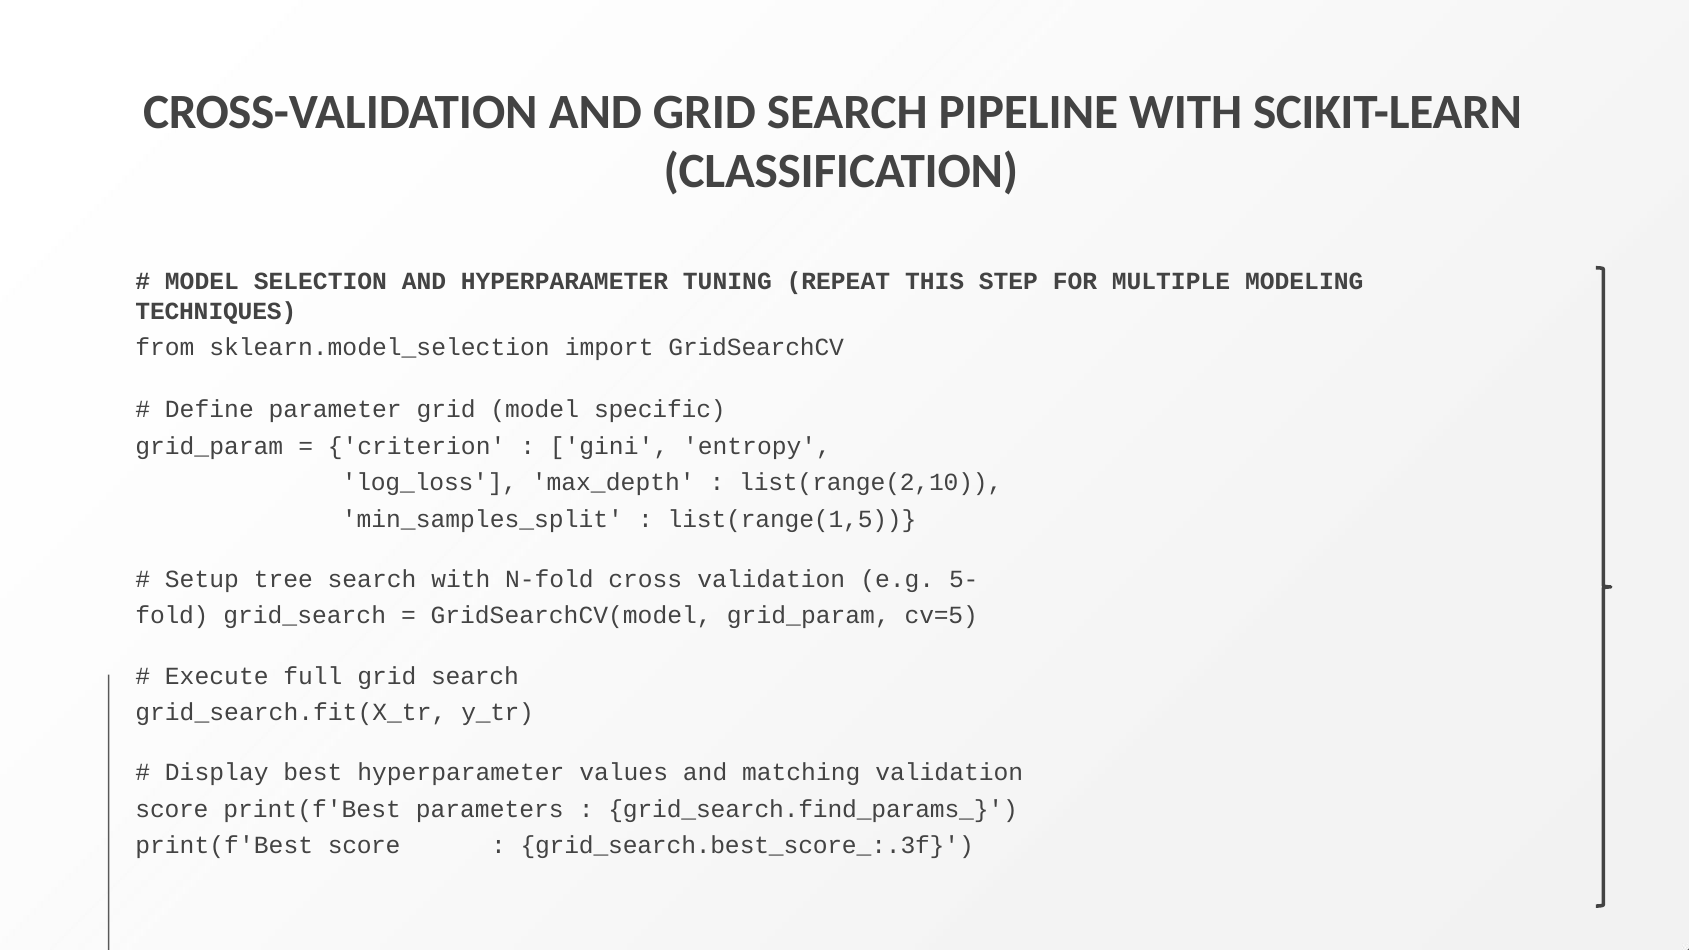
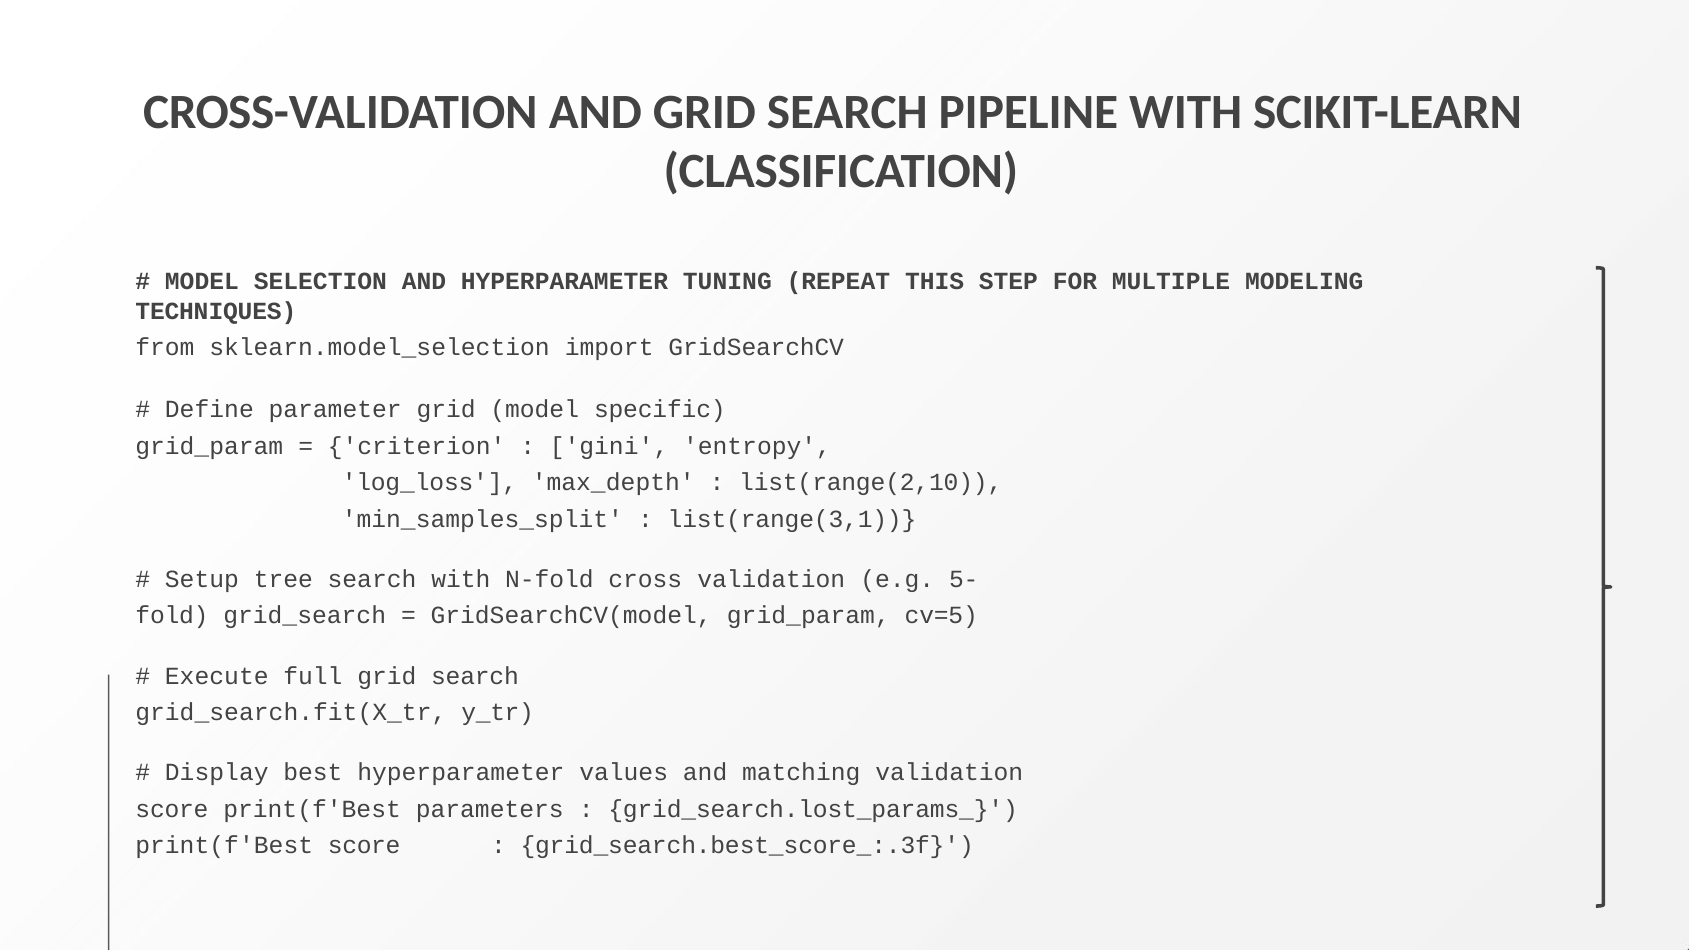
list(range(1,5: list(range(1,5 -> list(range(3,1 (792, 519)
grid_search.find_params_: grid_search.find_params_ -> grid_search.lost_params_ (813, 809)
